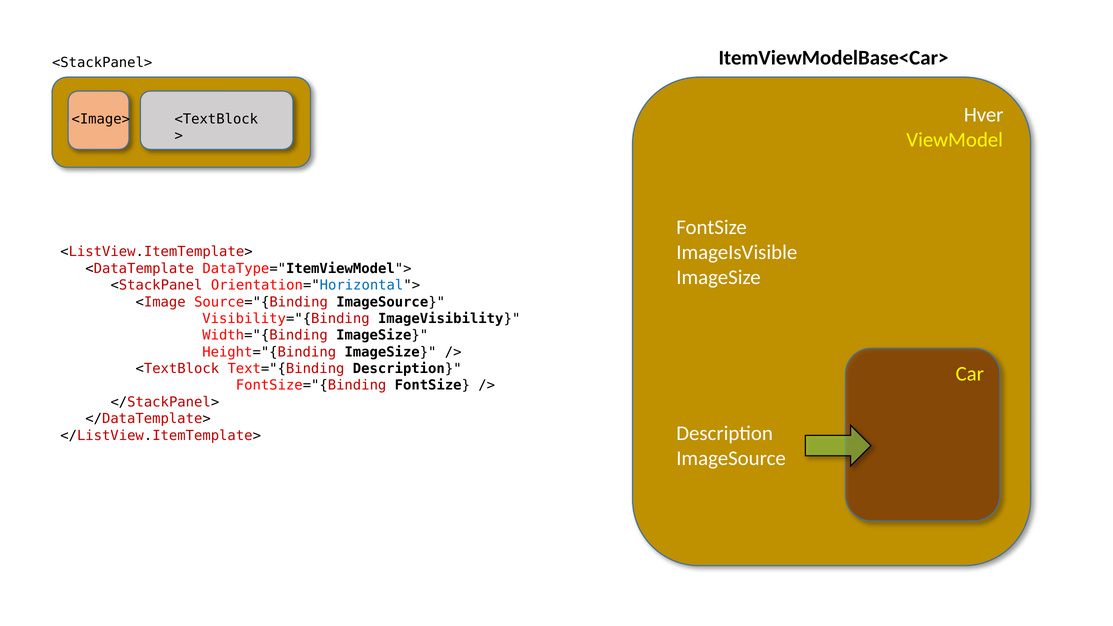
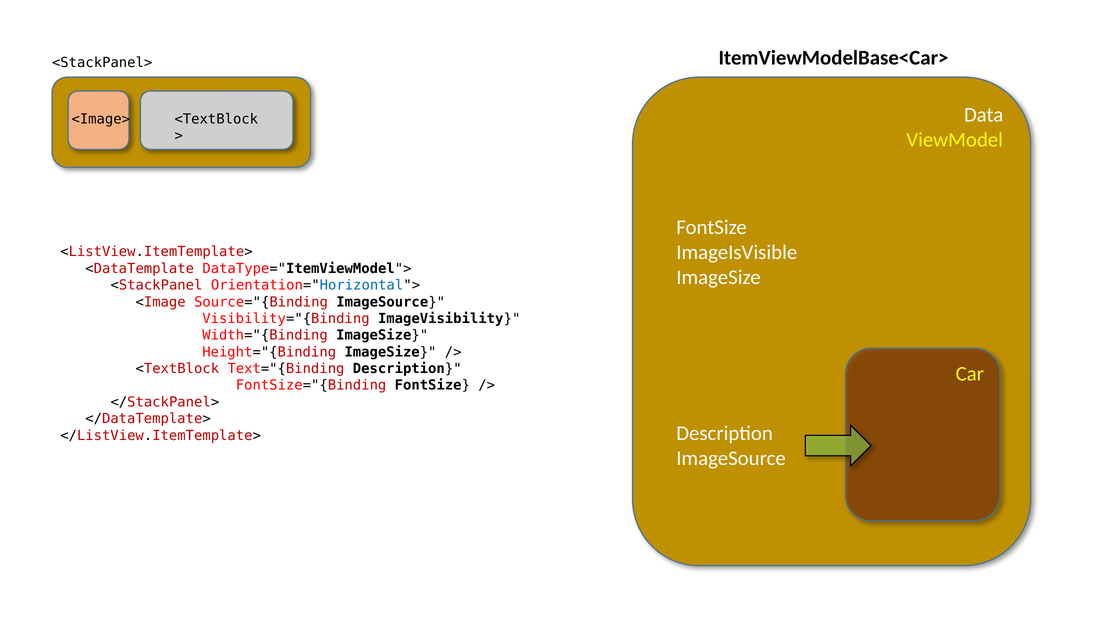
Hver: Hver -> Data (984, 115)
